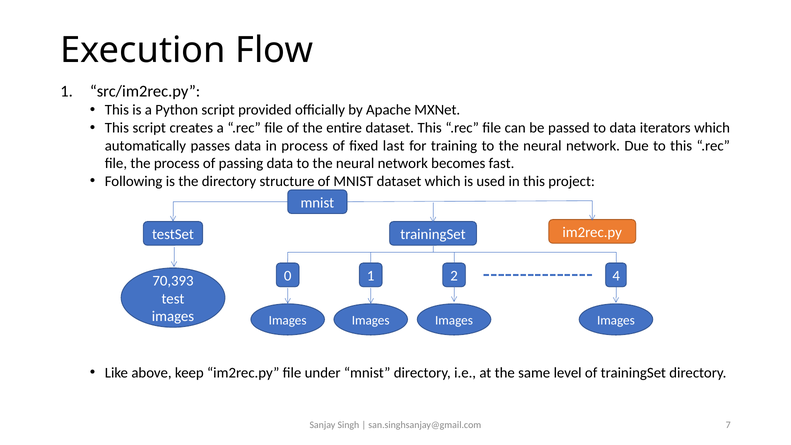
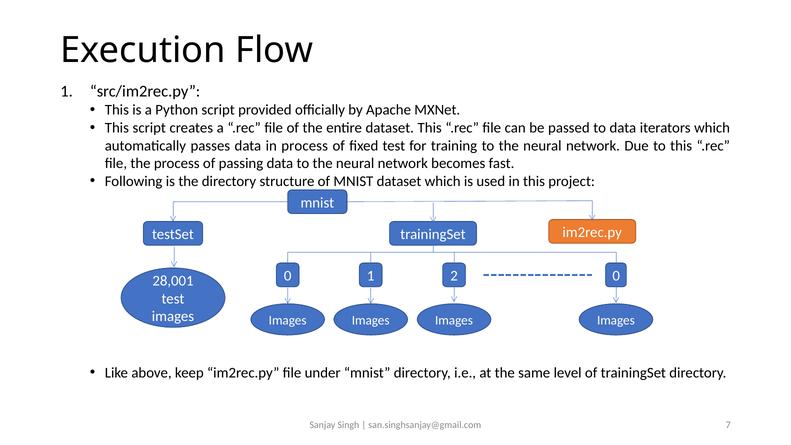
fixed last: last -> test (394, 146)
2 4: 4 -> 0 (616, 276)
70,393: 70,393 -> 28,001 (173, 281)
